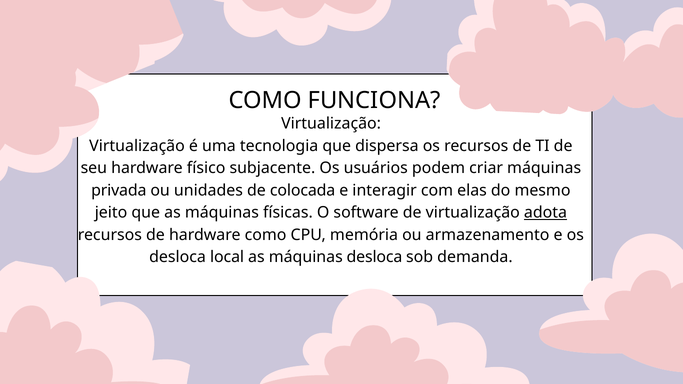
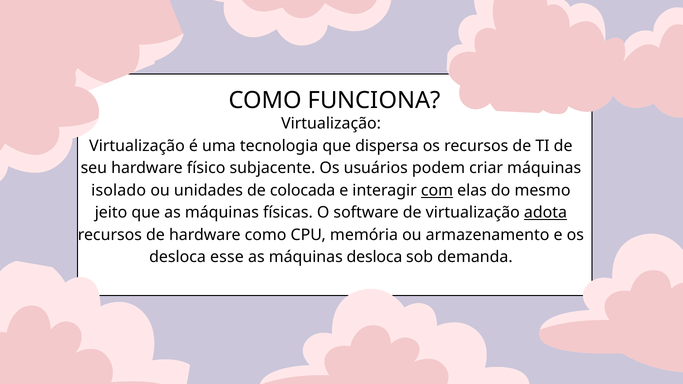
privada: privada -> isolado (119, 191)
com underline: none -> present (437, 191)
local: local -> esse (227, 257)
